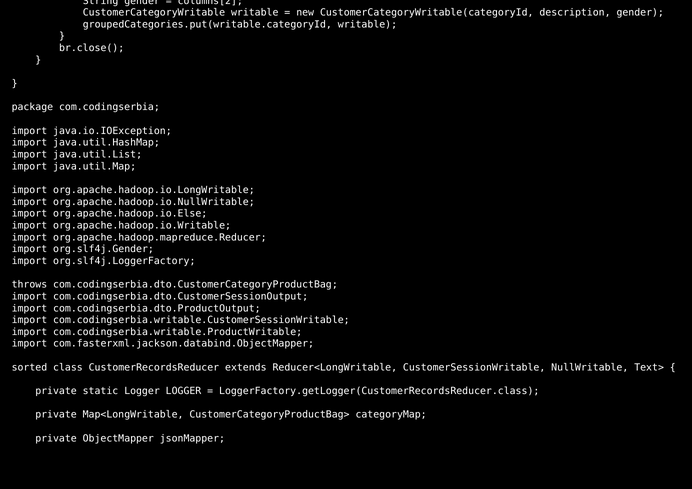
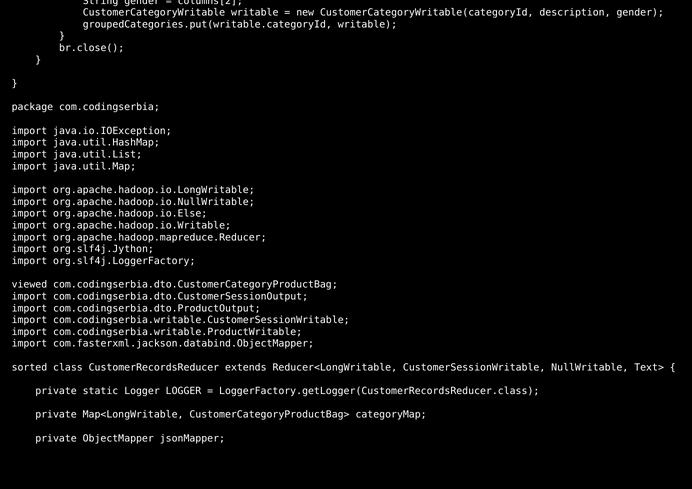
org.slf4j.Gender: org.slf4j.Gender -> org.slf4j.Jython (103, 249)
throws: throws -> viewed (29, 285)
